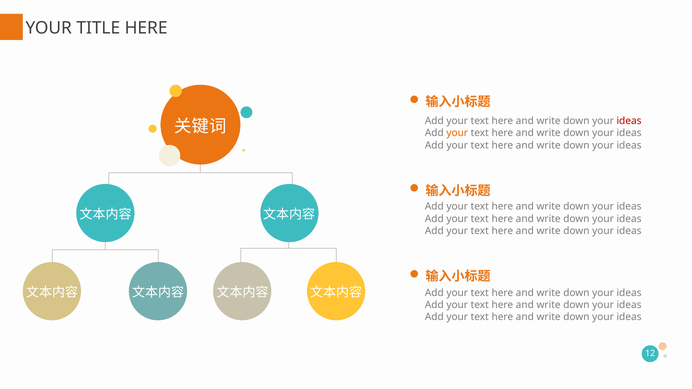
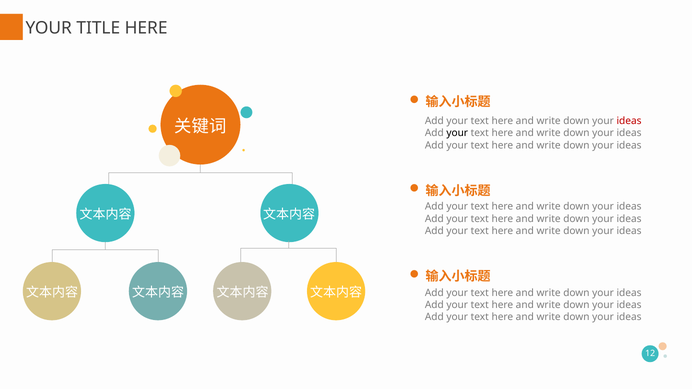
your colour: orange -> black (457, 133)
